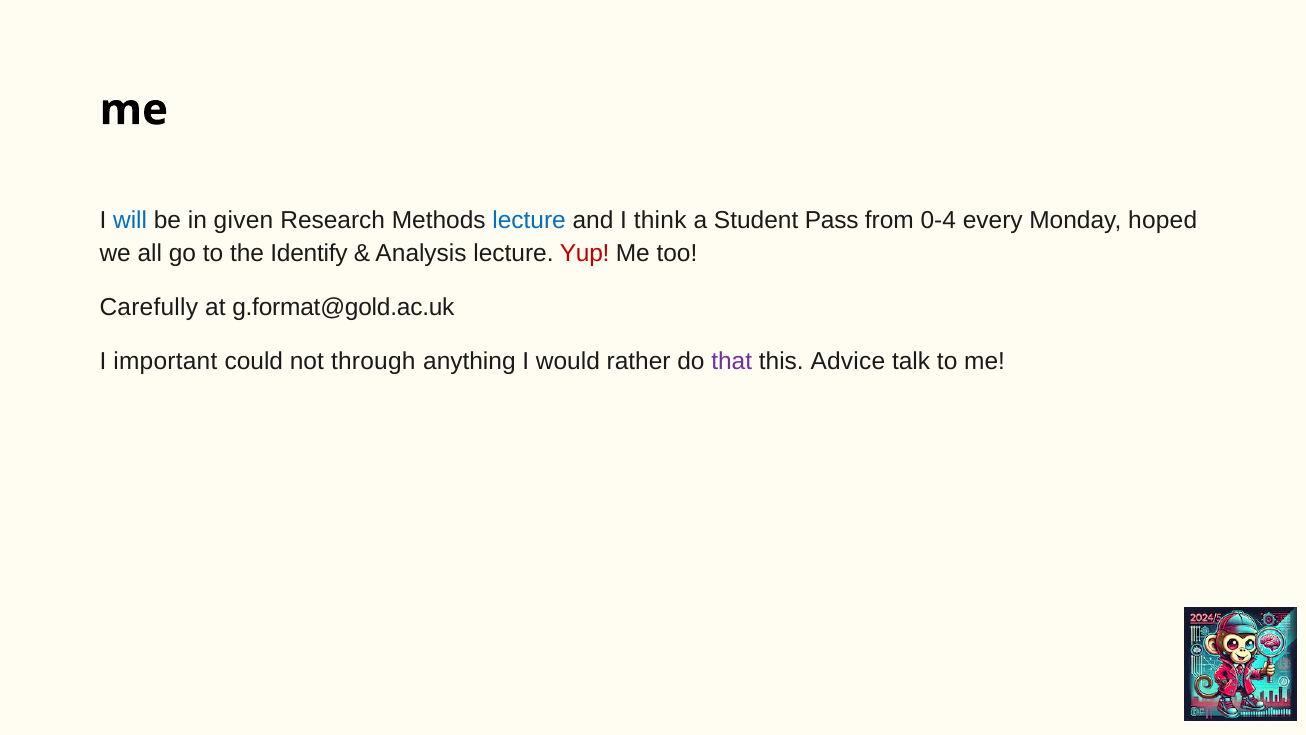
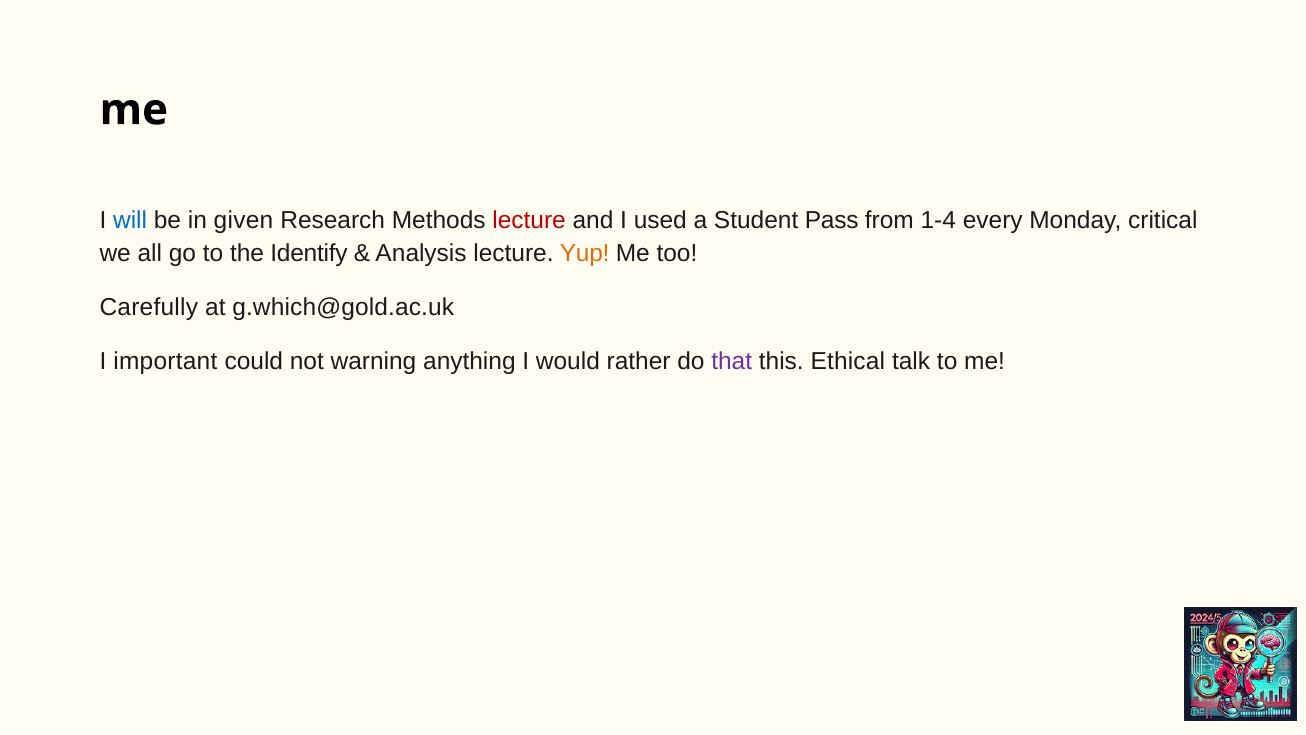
lecture colour: blue -> red (529, 220)
think: think -> used (660, 220)
0-4: 0-4 -> 1-4 (938, 220)
hoped: hoped -> critical (1163, 220)
Yup colour: red -> orange (585, 253)
g.format@gold.ac.uk: g.format@gold.ac.uk -> g.which@gold.ac.uk (343, 307)
through: through -> warning (373, 362)
Advice: Advice -> Ethical (848, 362)
